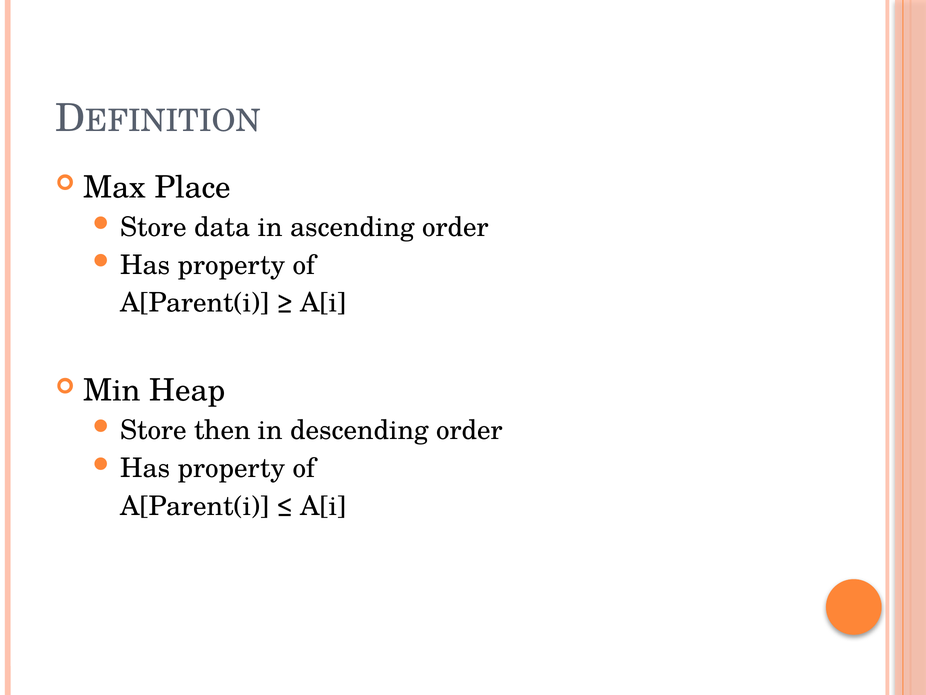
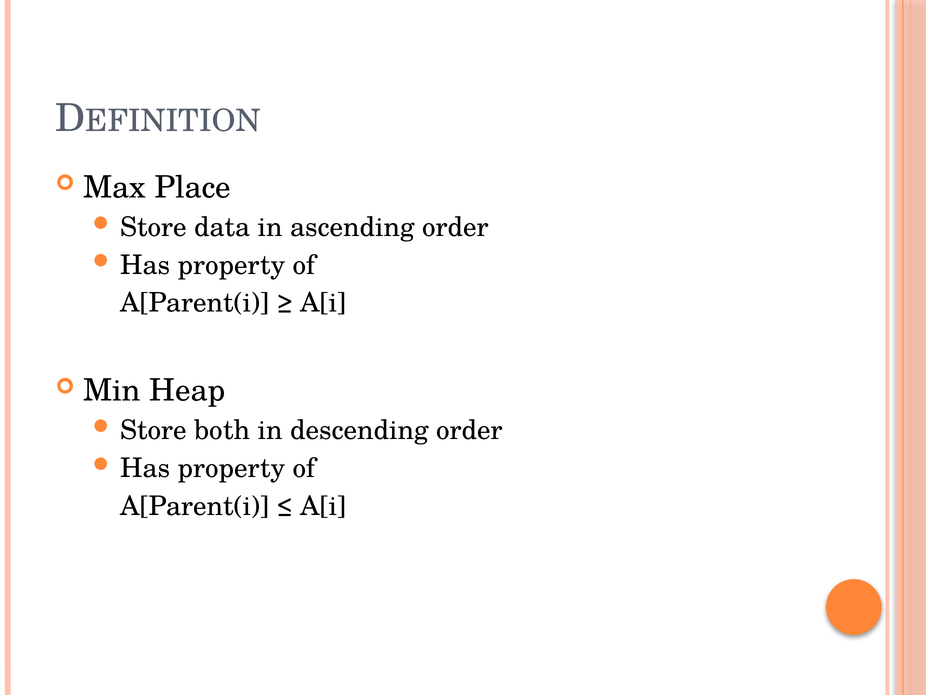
then: then -> both (222, 430)
